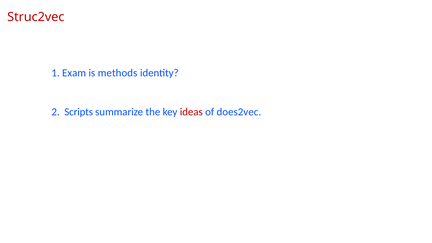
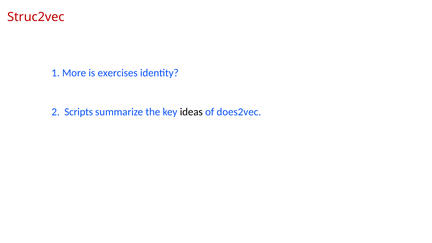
Exam: Exam -> More (74, 73)
methods: methods -> exercises (118, 73)
ideas colour: red -> black (191, 112)
